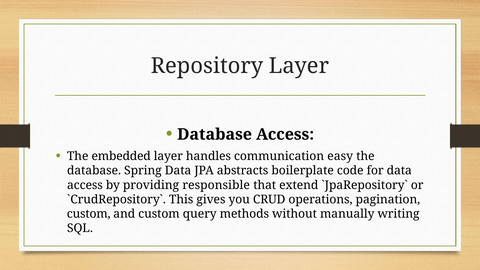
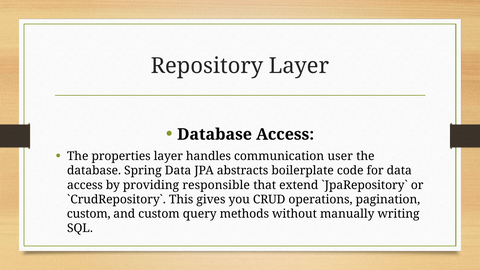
embedded: embedded -> properties (121, 156)
easy: easy -> user (340, 156)
